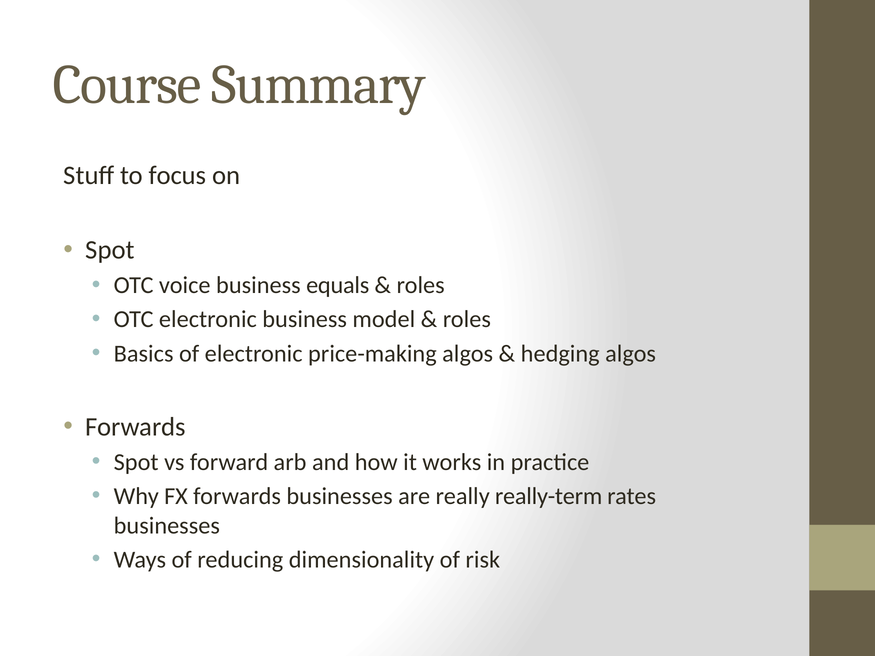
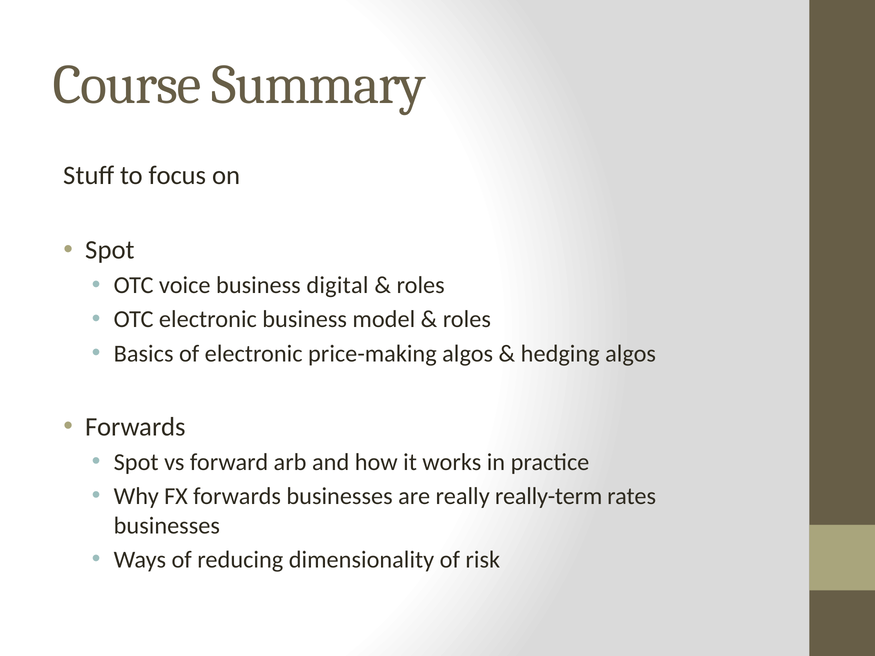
equals: equals -> digital (337, 286)
